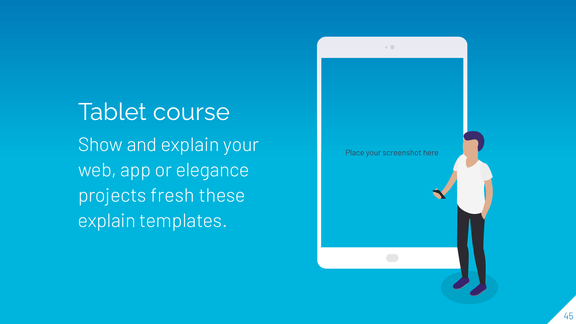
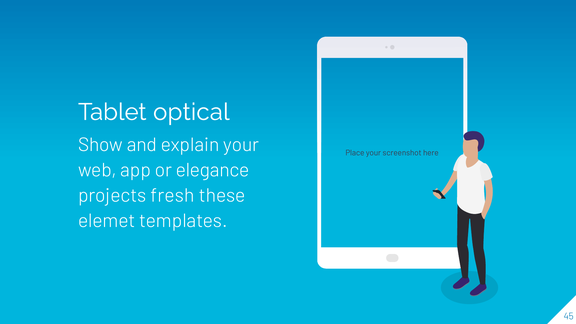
course: course -> optical (191, 112)
explain: explain -> elemet (107, 221)
